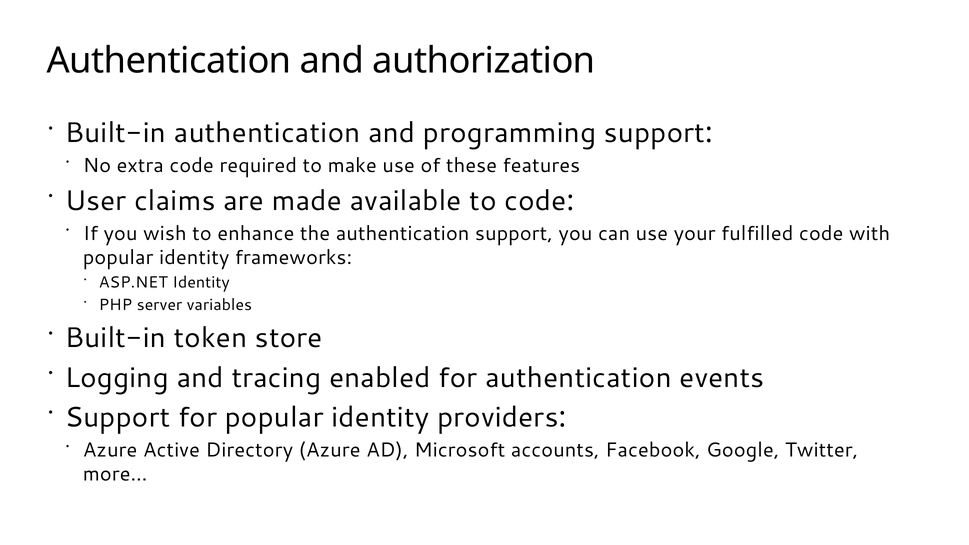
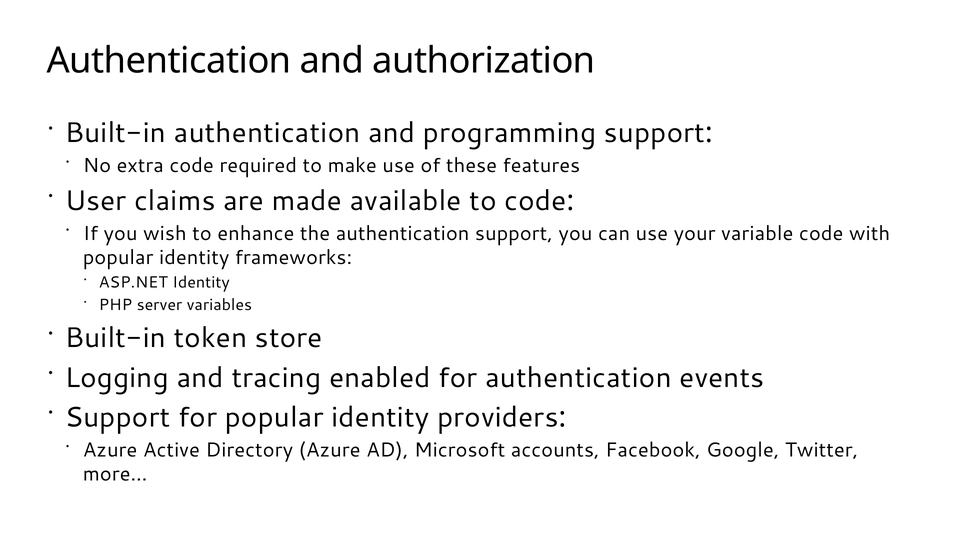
fulfilled: fulfilled -> variable (757, 233)
